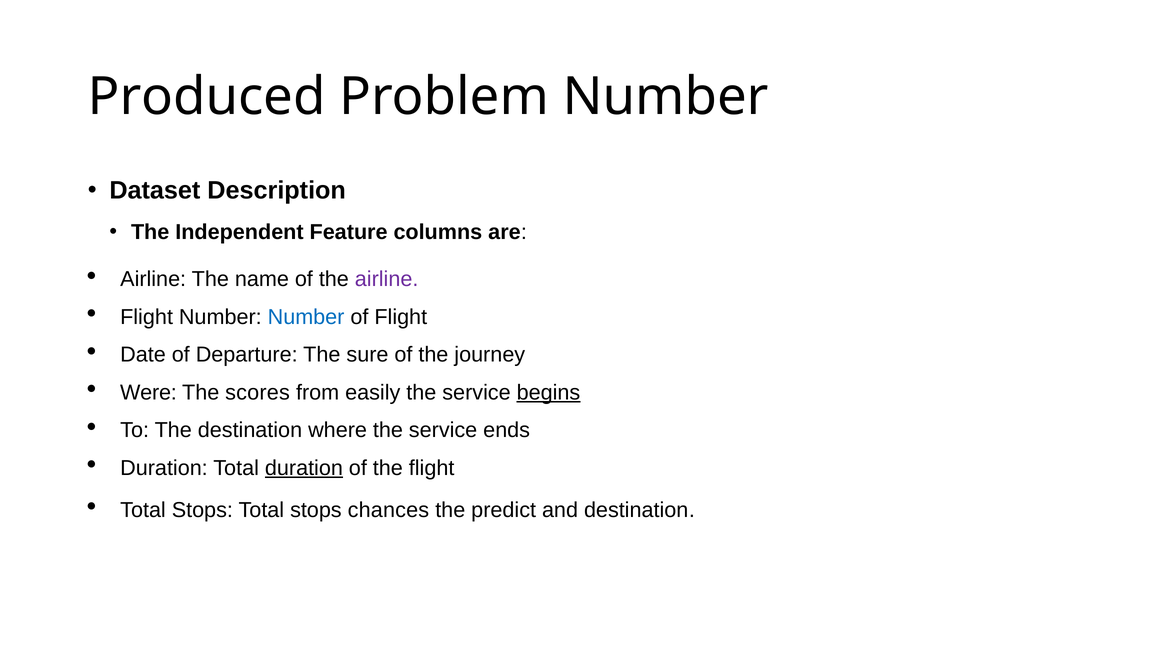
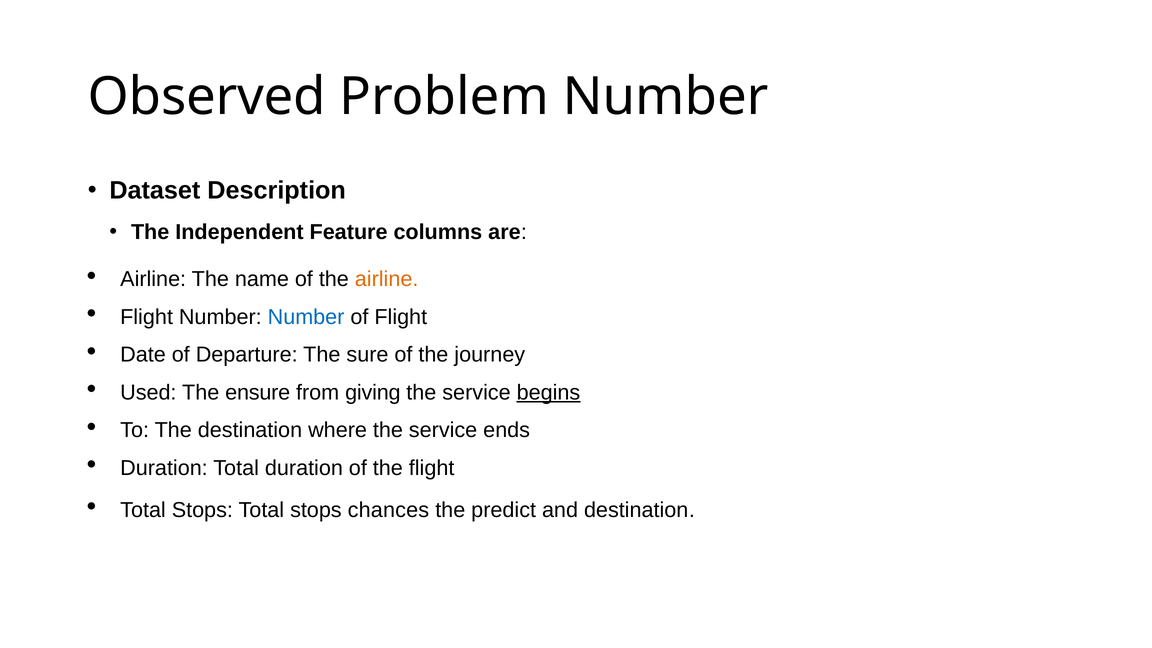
Produced: Produced -> Observed (207, 97)
airline colour: purple -> orange (387, 279)
Were: Were -> Used (148, 392)
scores: scores -> ensure (258, 392)
easily: easily -> giving (373, 392)
duration underline: present -> none (304, 468)
